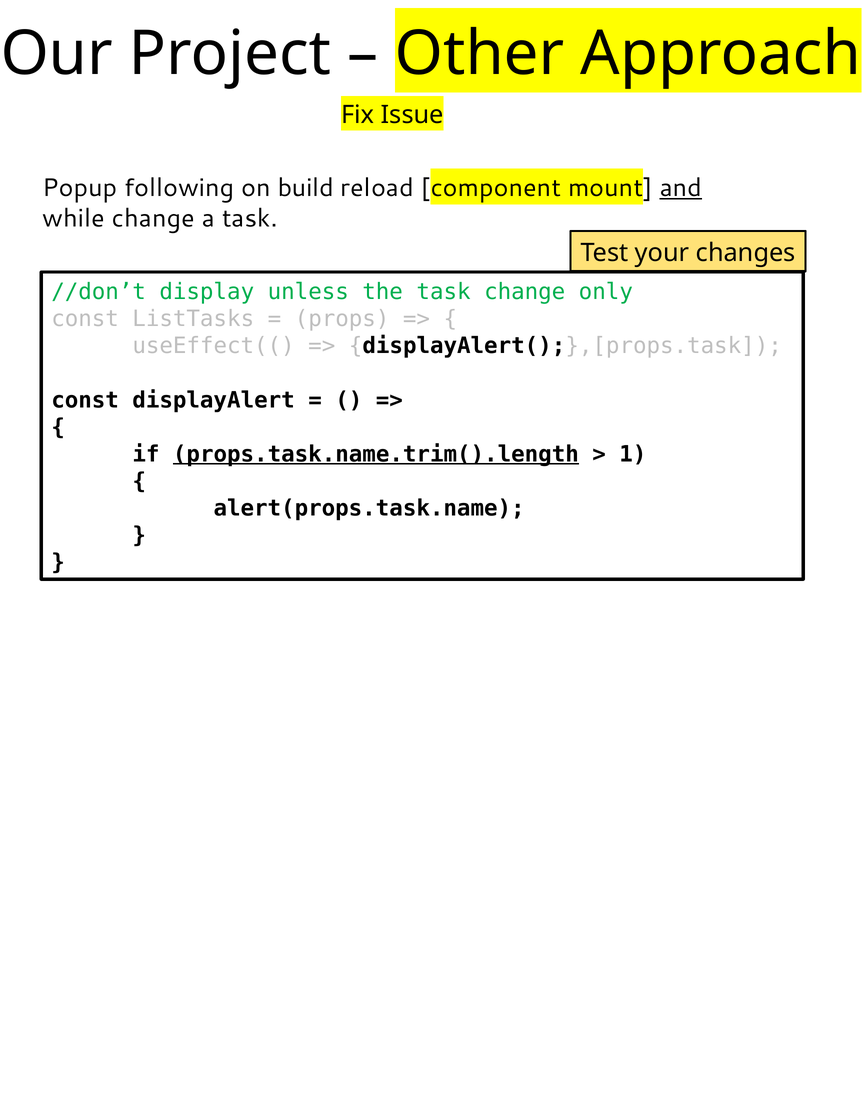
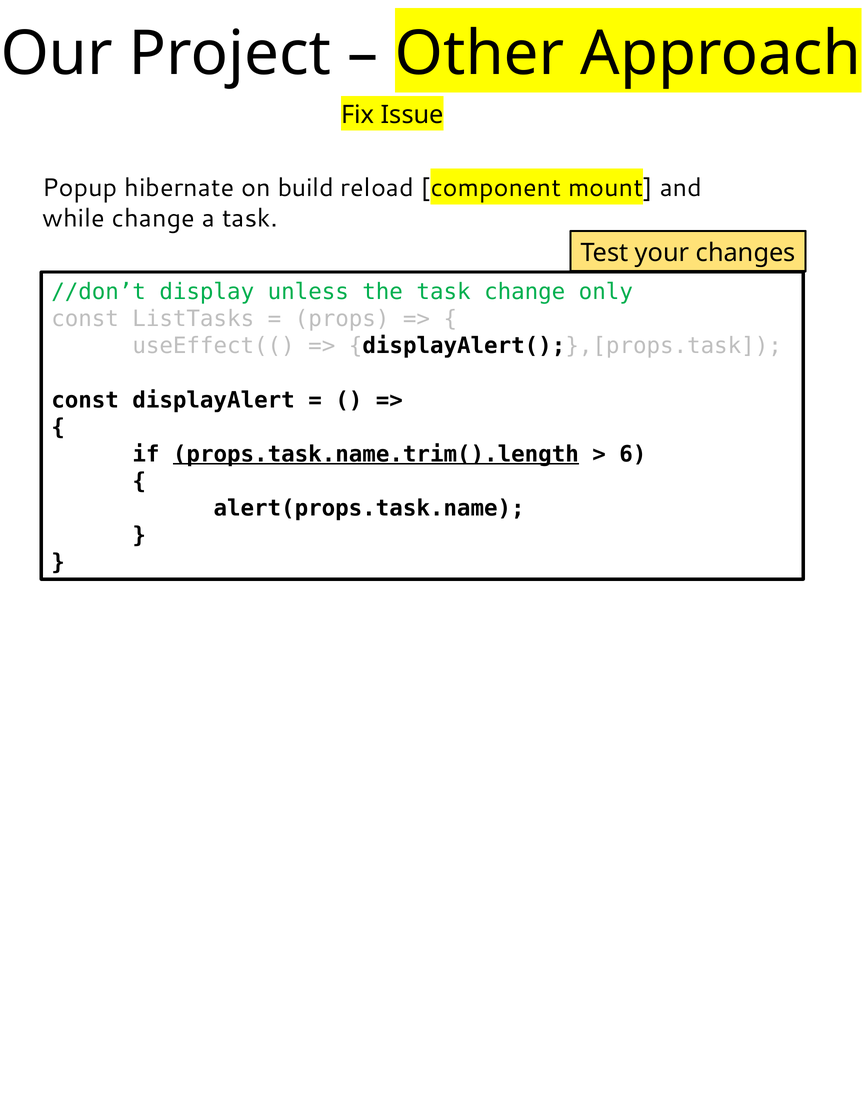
following: following -> hibernate (179, 188)
and underline: present -> none (681, 188)
1: 1 -> 6 (633, 454)
